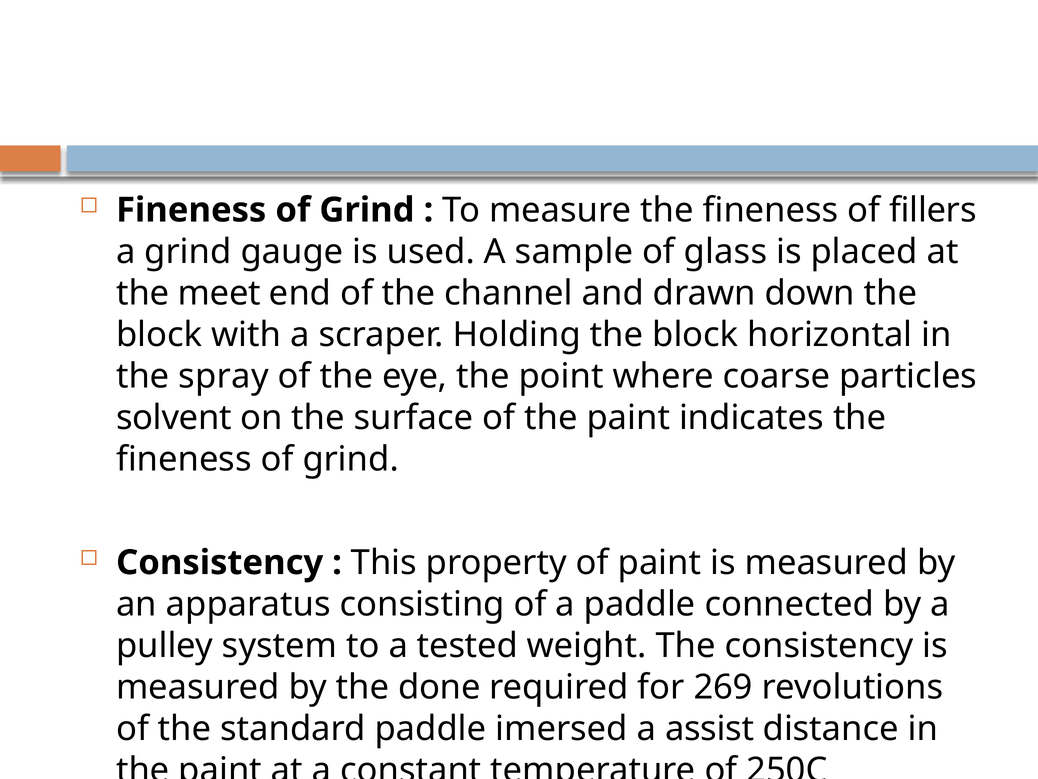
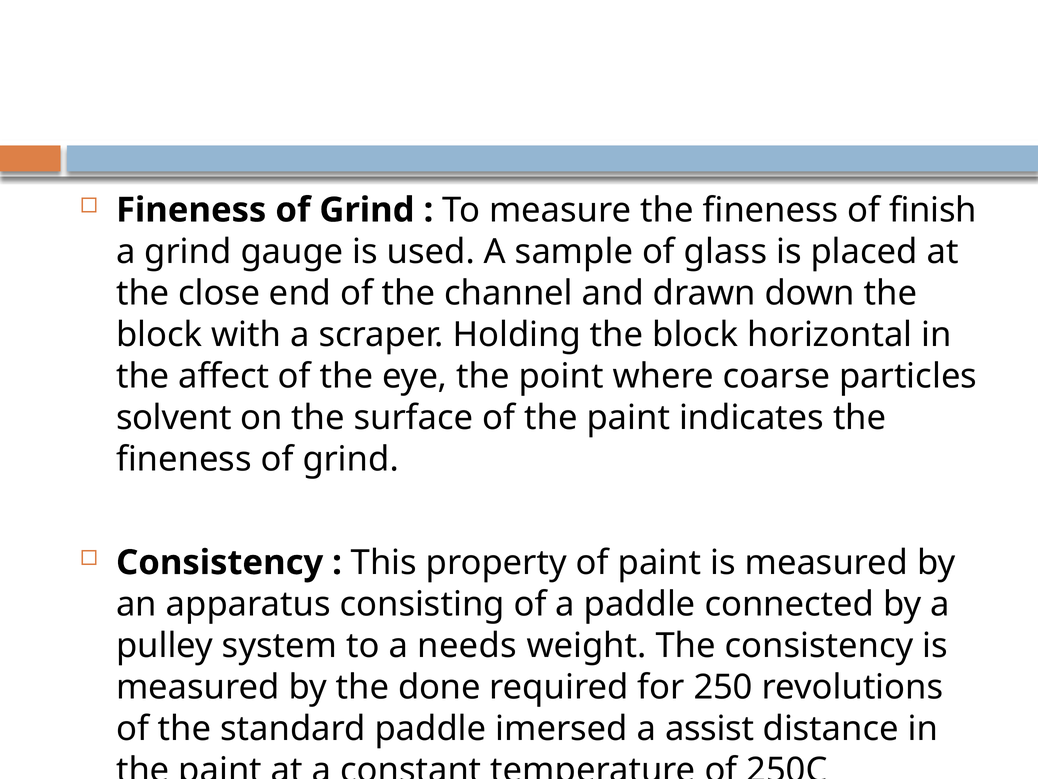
fillers: fillers -> finish (933, 210)
meet: meet -> close (219, 293)
spray: spray -> affect (224, 376)
tested: tested -> needs (467, 645)
269: 269 -> 250 (723, 687)
